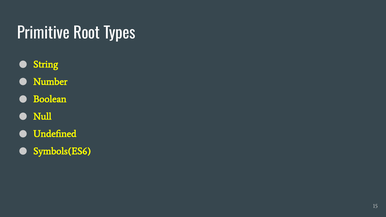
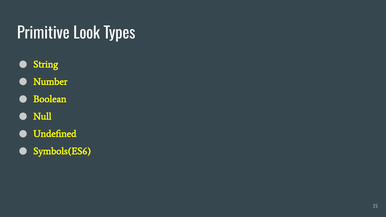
Root: Root -> Look (87, 33)
